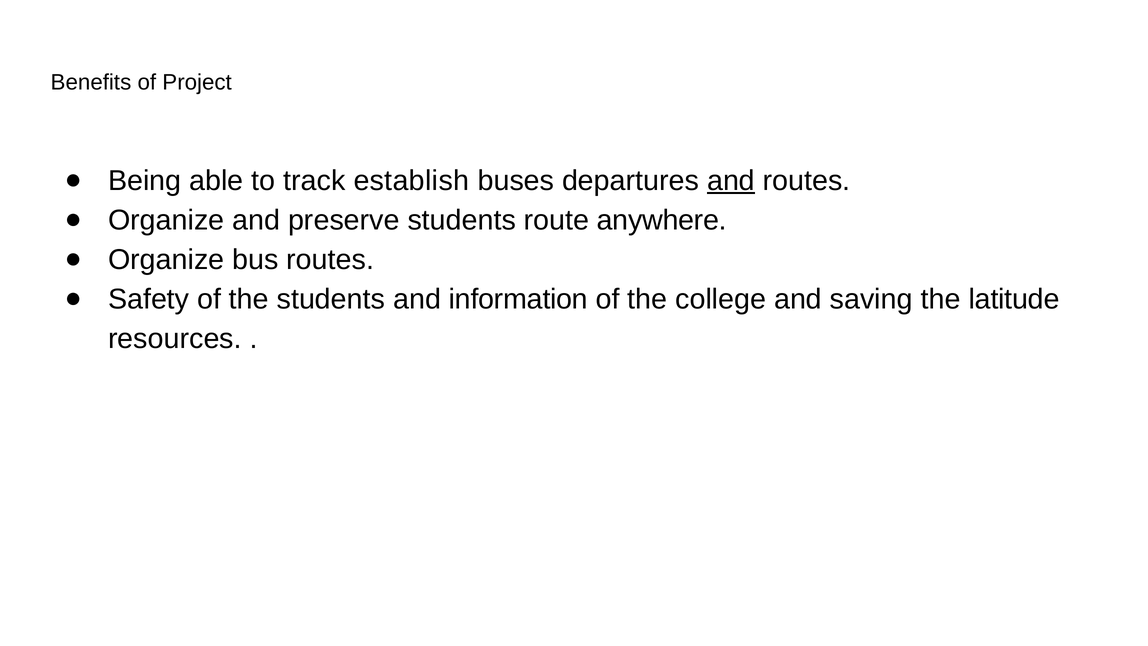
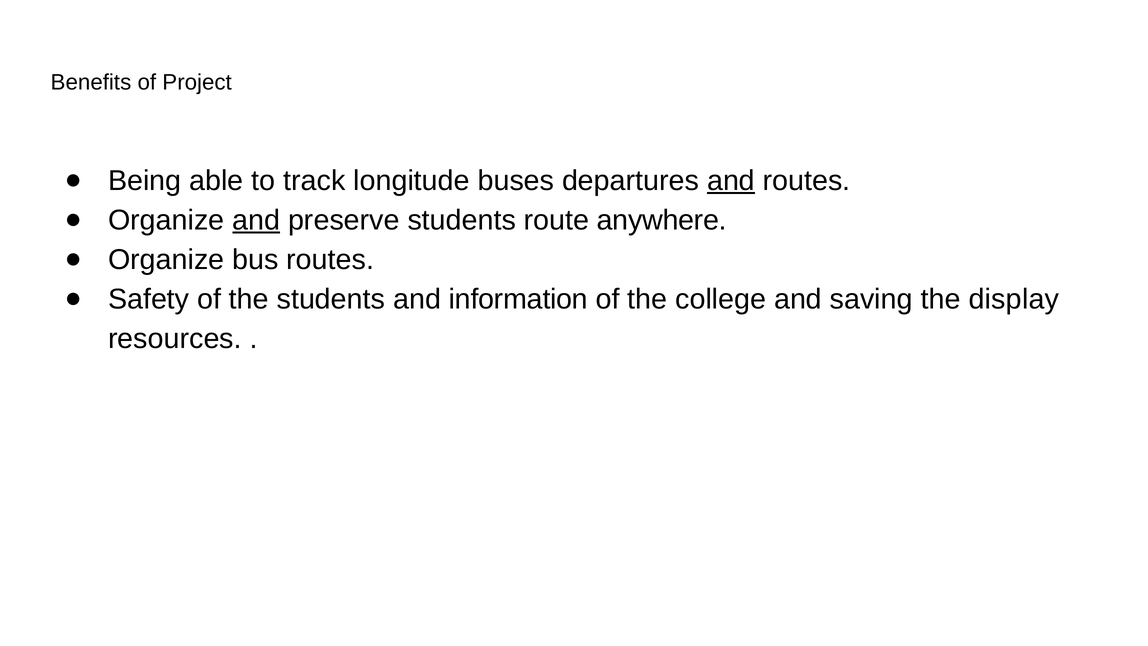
establish: establish -> longitude (412, 181)
and underline: none -> present (256, 220)
latitude: latitude -> display (1014, 299)
